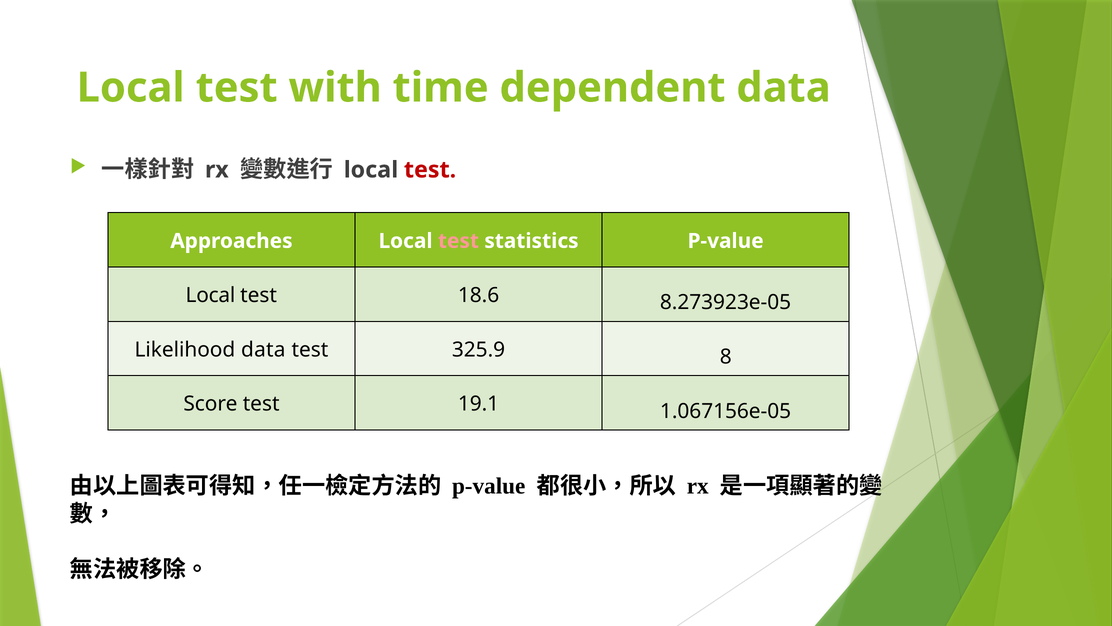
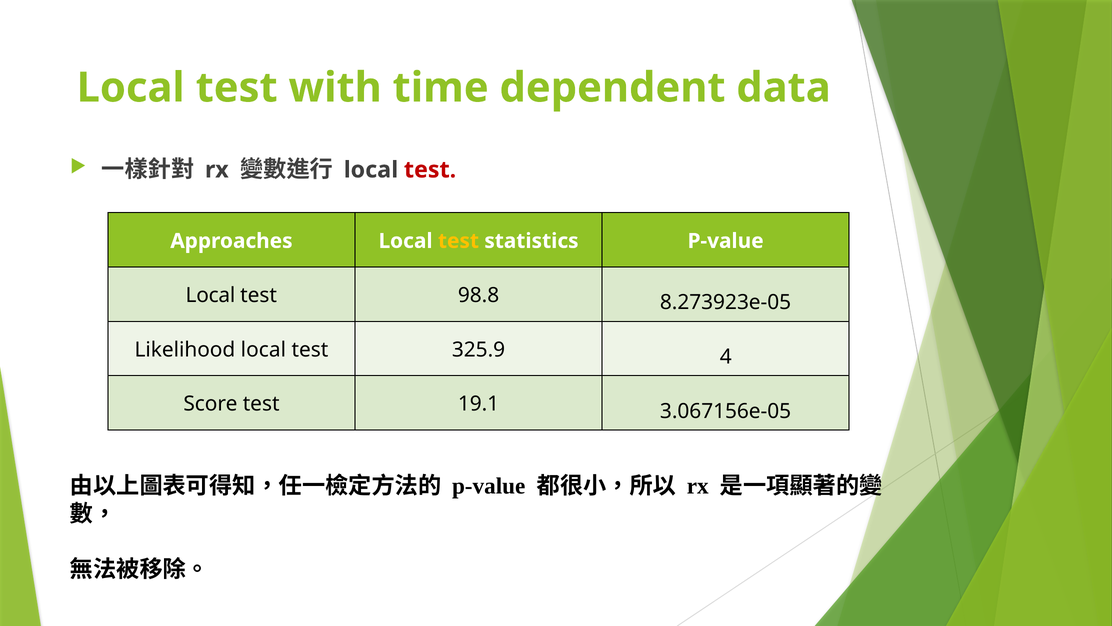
test colour: pink -> yellow (458, 241)
18.6: 18.6 -> 98.8 (479, 295)
Likelihood data: data -> local (263, 349)
8: 8 -> 4 (726, 357)
1.067156e-05: 1.067156e-05 -> 3.067156e-05 (726, 411)
